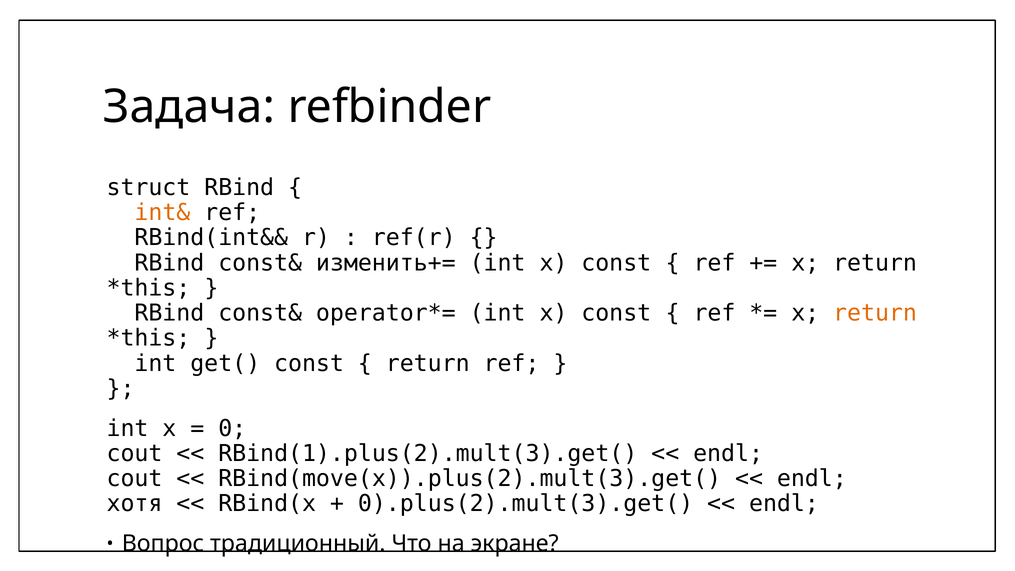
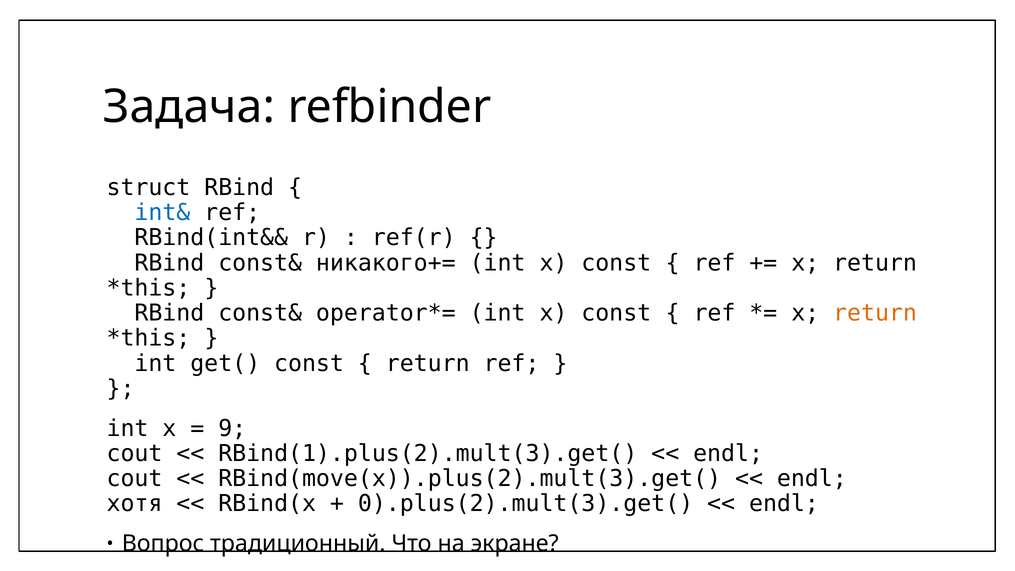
int& colour: orange -> blue (162, 213)
изменить+=: изменить+= -> никакого+= (386, 263)
0: 0 -> 9 (232, 428)
